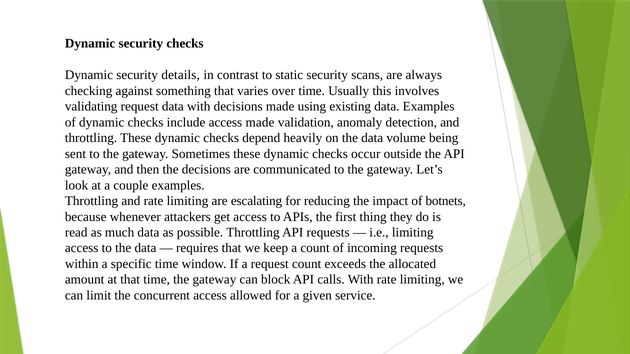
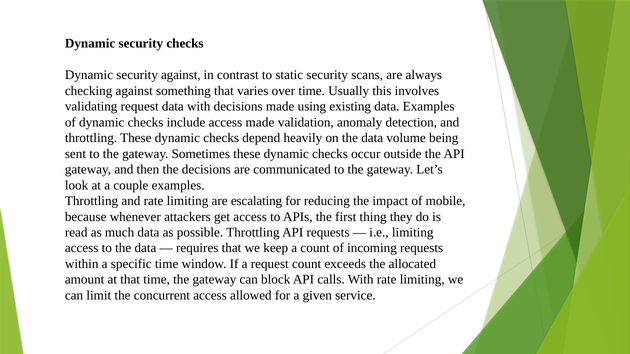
security details: details -> against (181, 75)
botnets: botnets -> mobile (446, 201)
